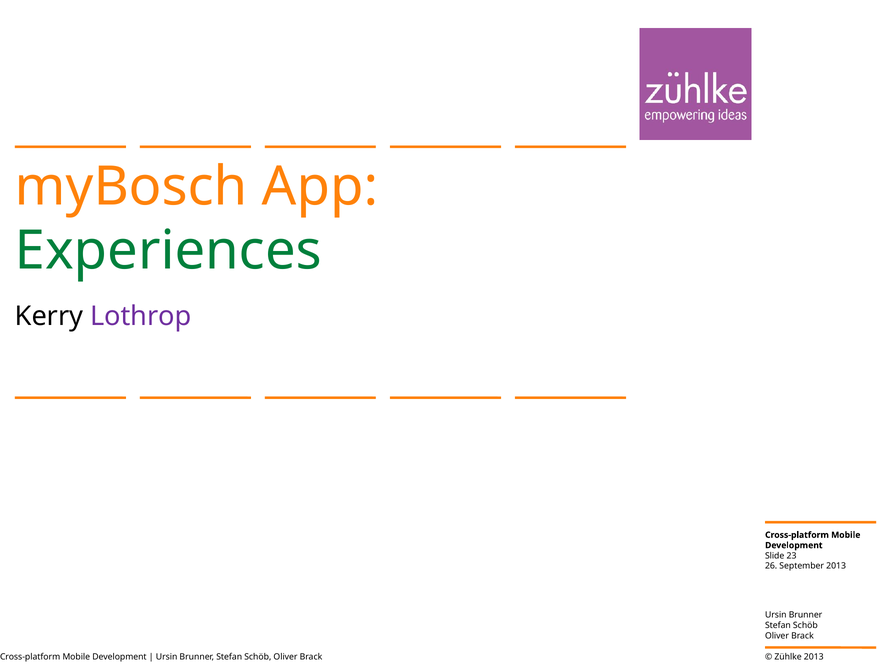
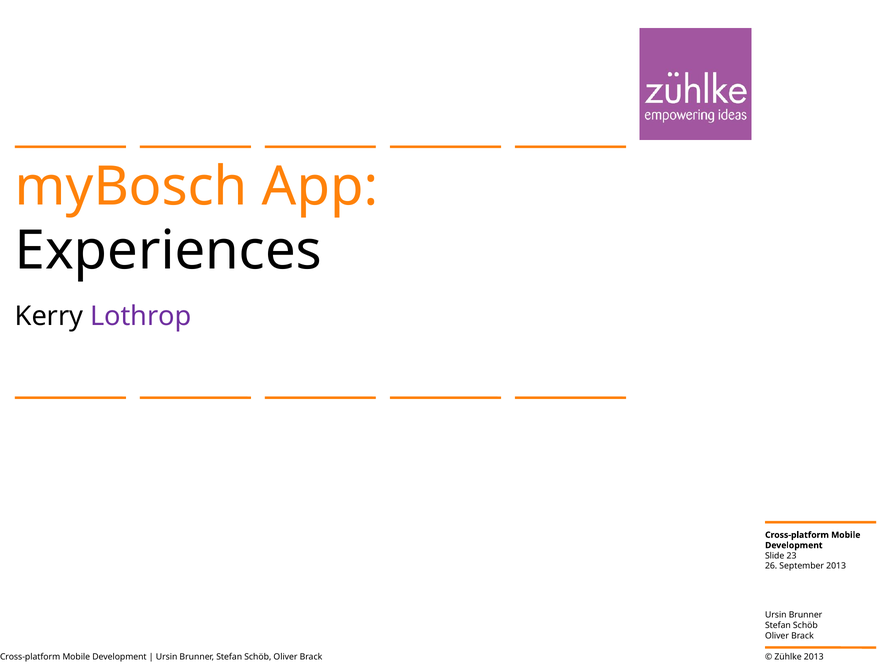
Experiences colour: green -> black (168, 251)
